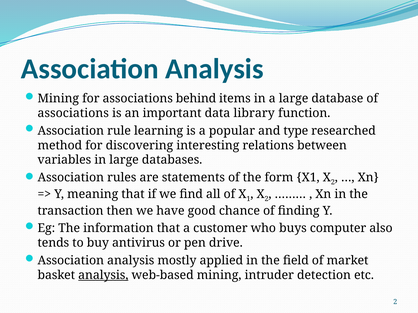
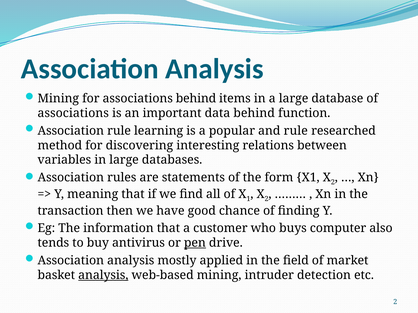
data library: library -> behind (254, 113)
and type: type -> rule (296, 131)
pen underline: none -> present (195, 243)
